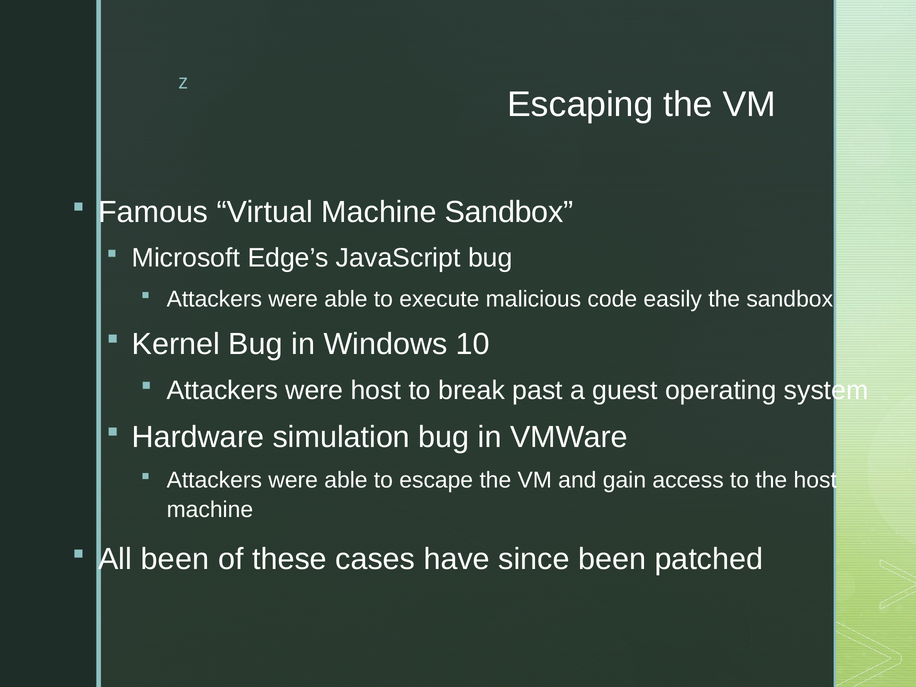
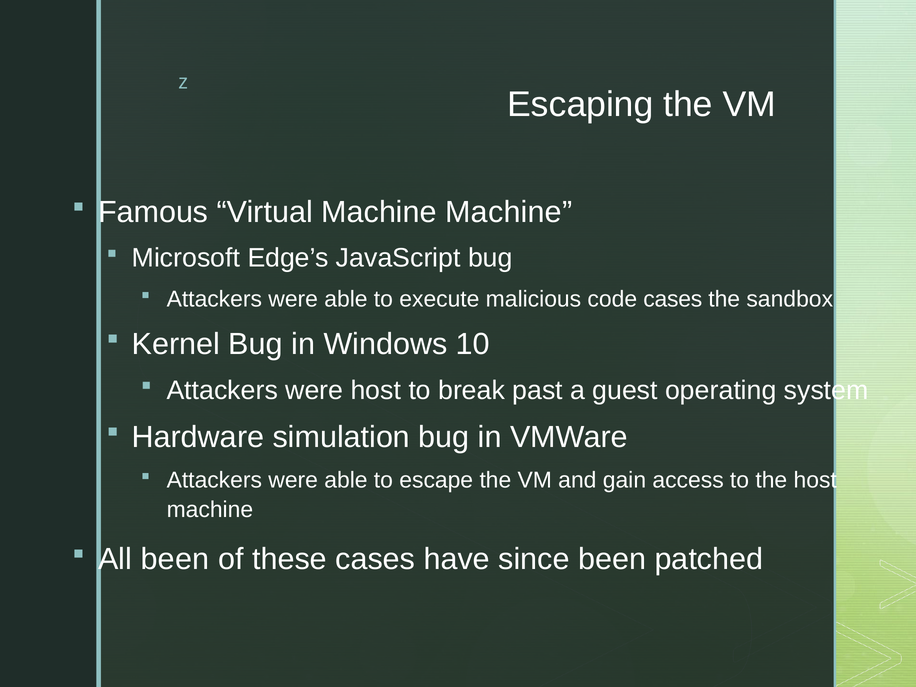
Machine Sandbox: Sandbox -> Machine (509, 212)
code easily: easily -> cases (673, 299)
